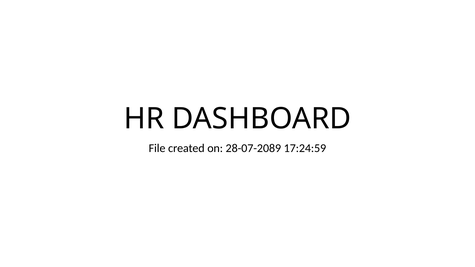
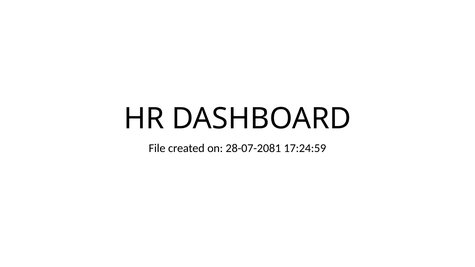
28-07-2089: 28-07-2089 -> 28-07-2081 (253, 148)
